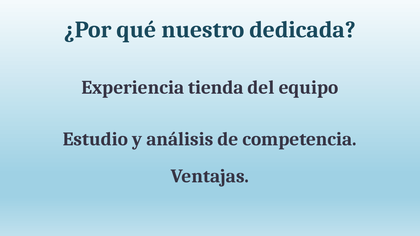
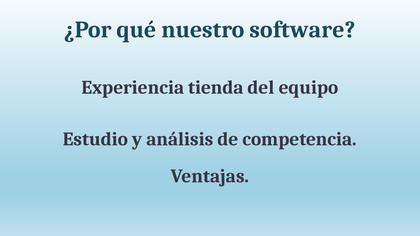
dedicada: dedicada -> software (302, 30)
